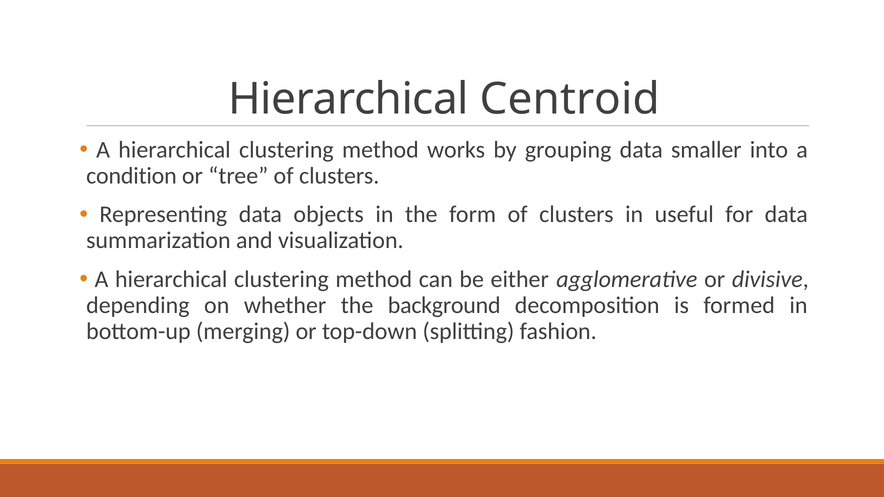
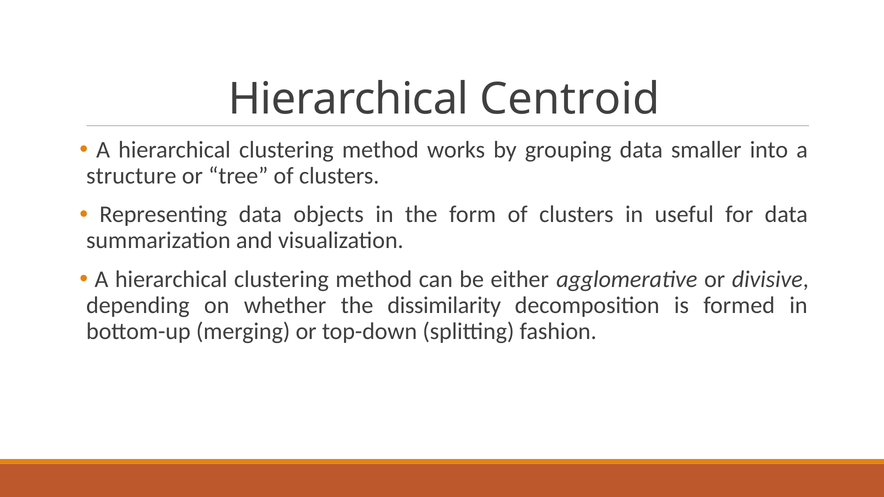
condition: condition -> structure (131, 176)
background: background -> dissimilarity (444, 305)
